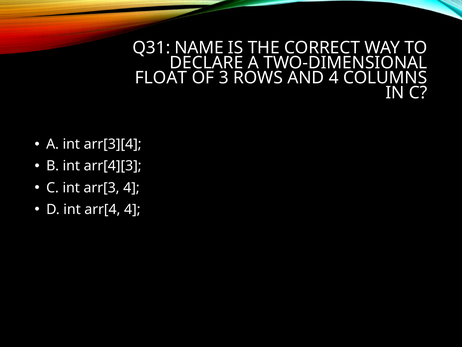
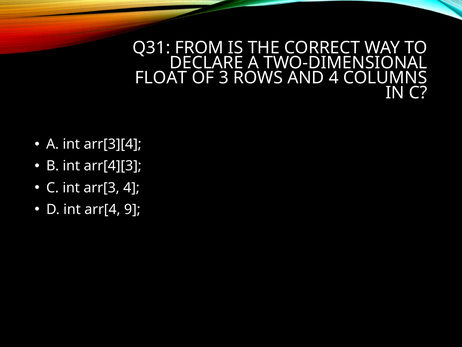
NAME: NAME -> FROM (199, 48)
arr[4 4: 4 -> 9 (132, 209)
